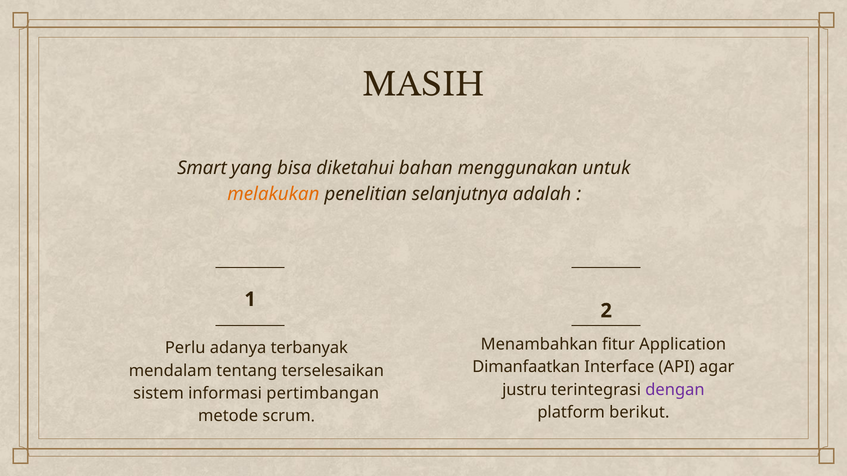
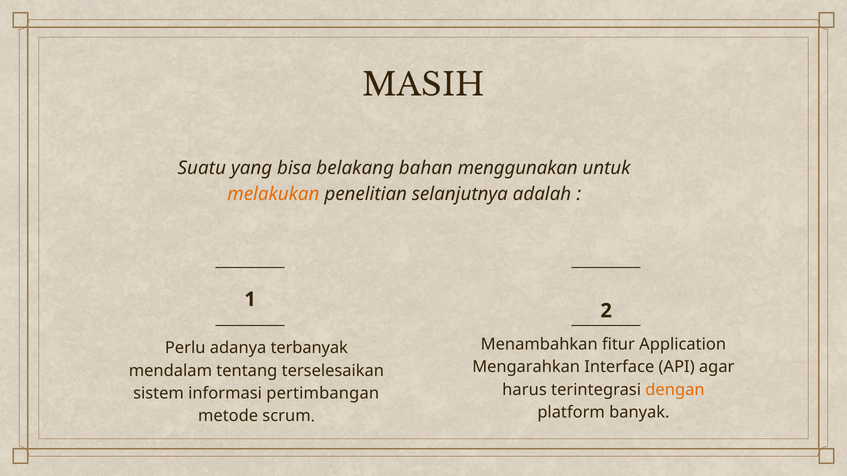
Smart: Smart -> Suatu (202, 168)
diketahui: diketahui -> belakang (355, 168)
Dimanfaatkan: Dimanfaatkan -> Mengarahkan (526, 367)
justru: justru -> harus (524, 390)
dengan colour: purple -> orange (675, 390)
berikut: berikut -> banyak (639, 413)
